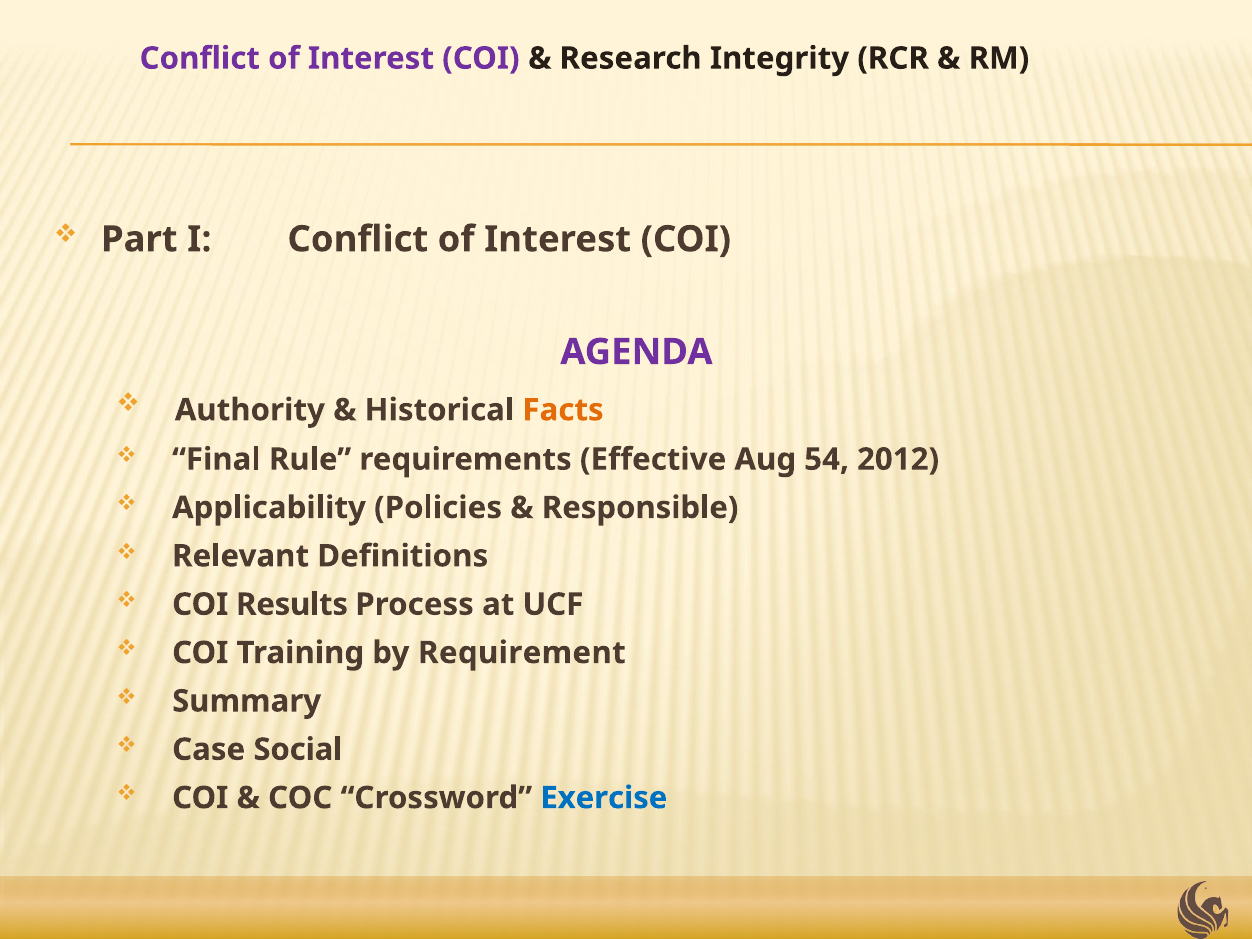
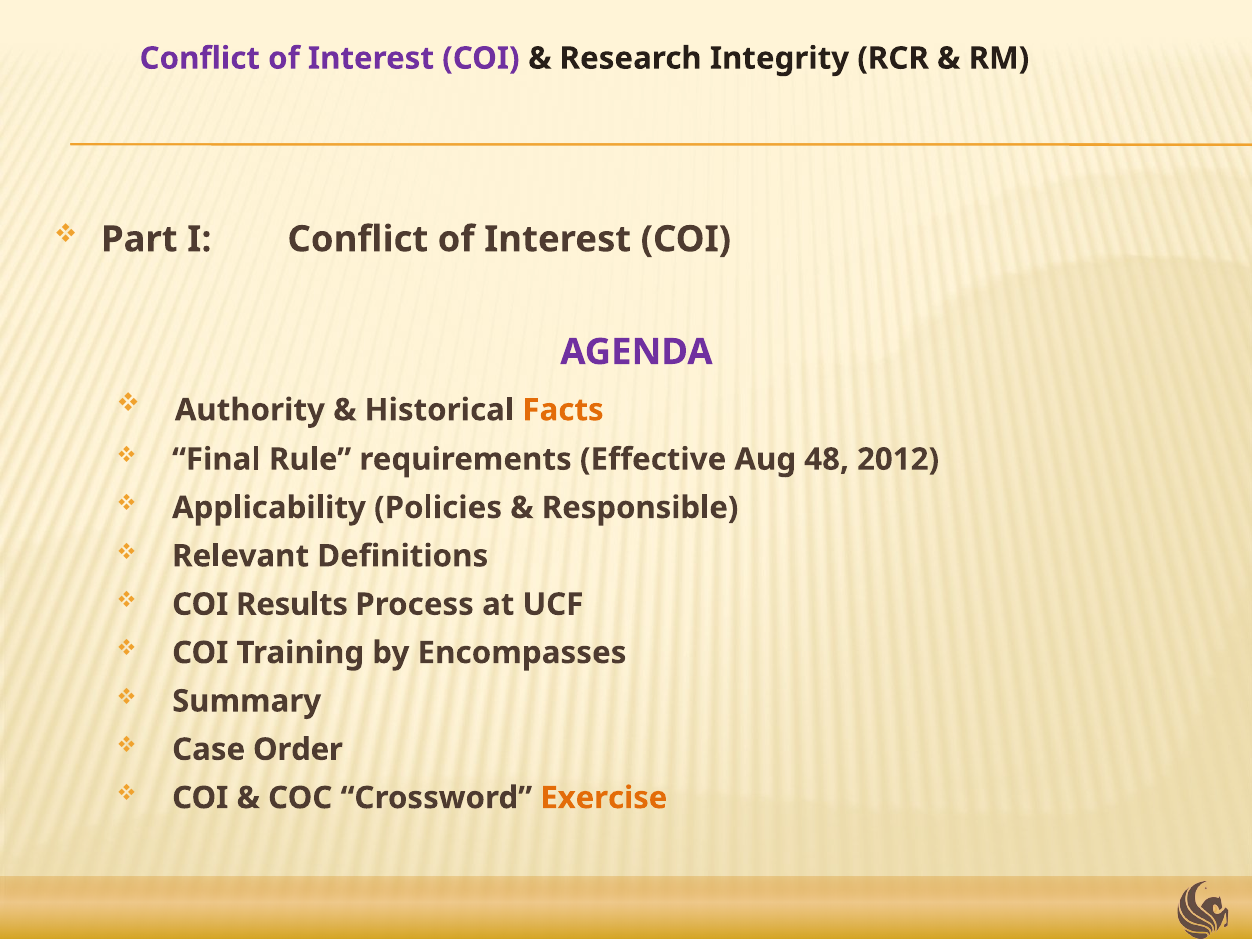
54: 54 -> 48 (827, 459)
Requirement: Requirement -> Encompasses (522, 653)
Social: Social -> Order (298, 750)
Exercise colour: blue -> orange (604, 798)
